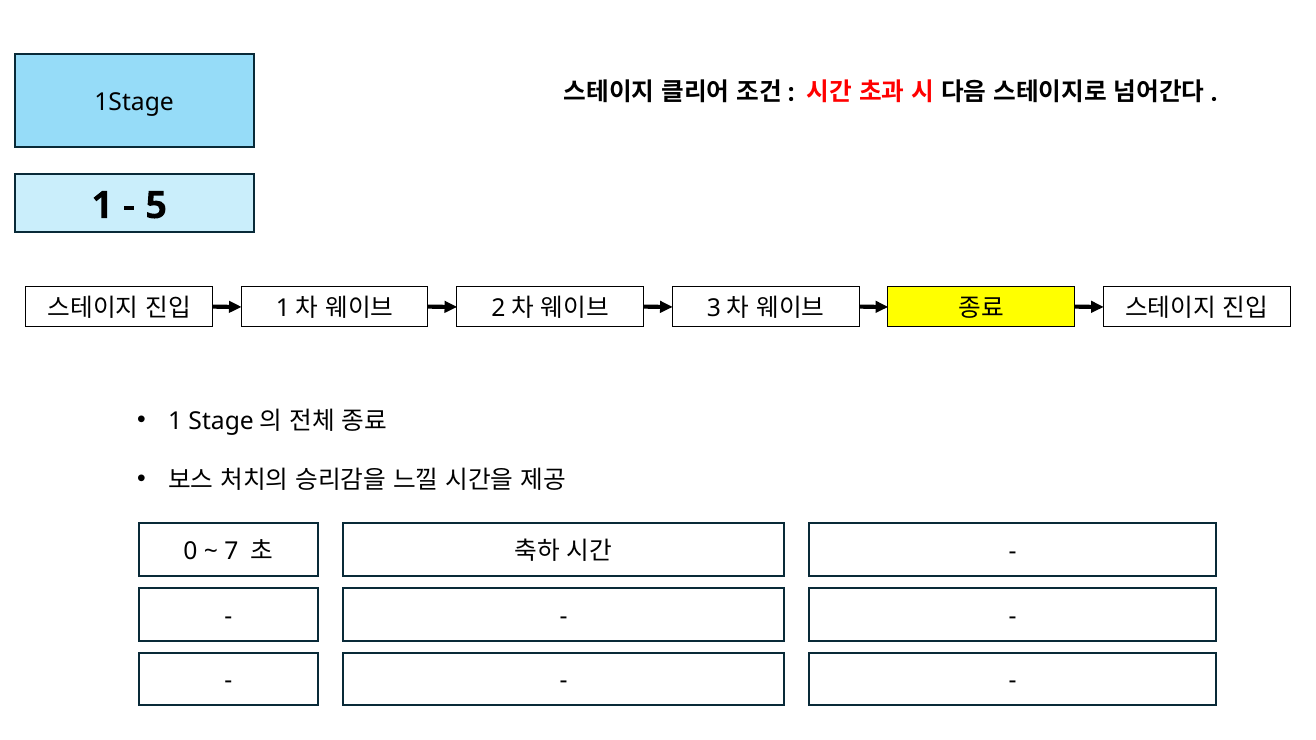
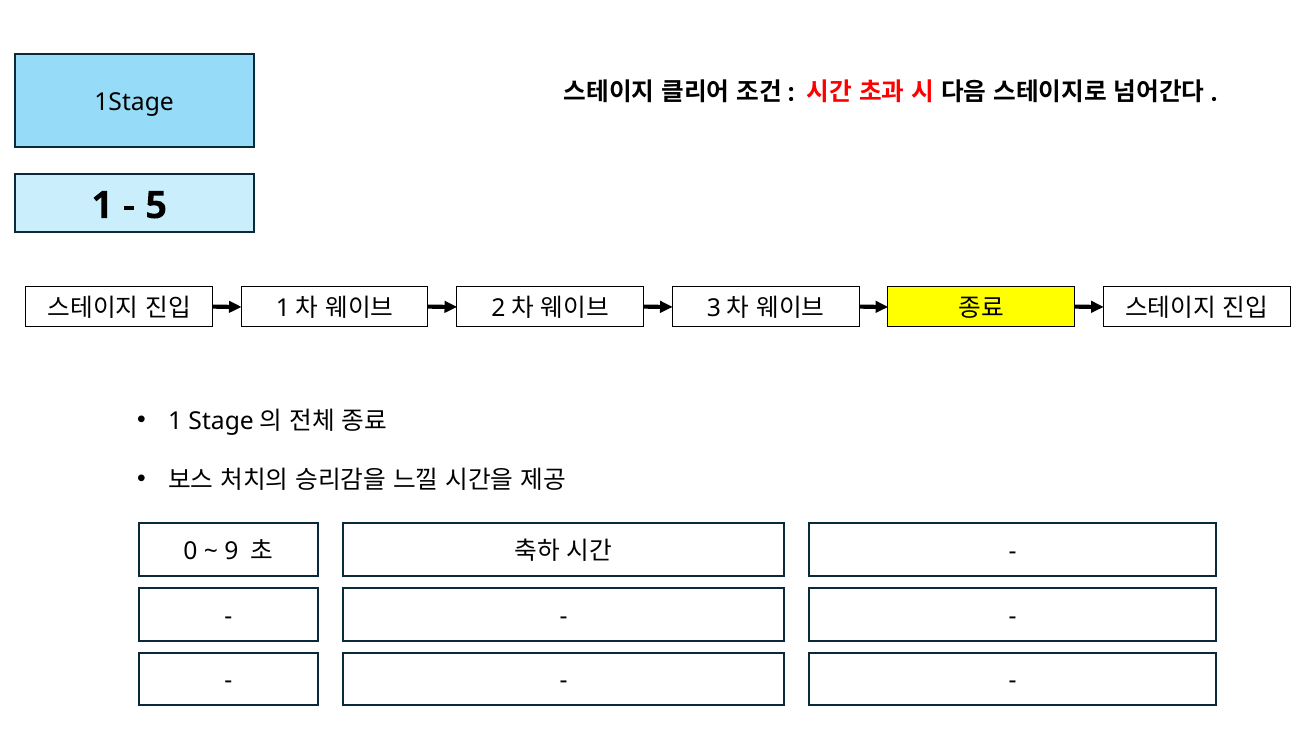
7: 7 -> 9 (231, 552)
